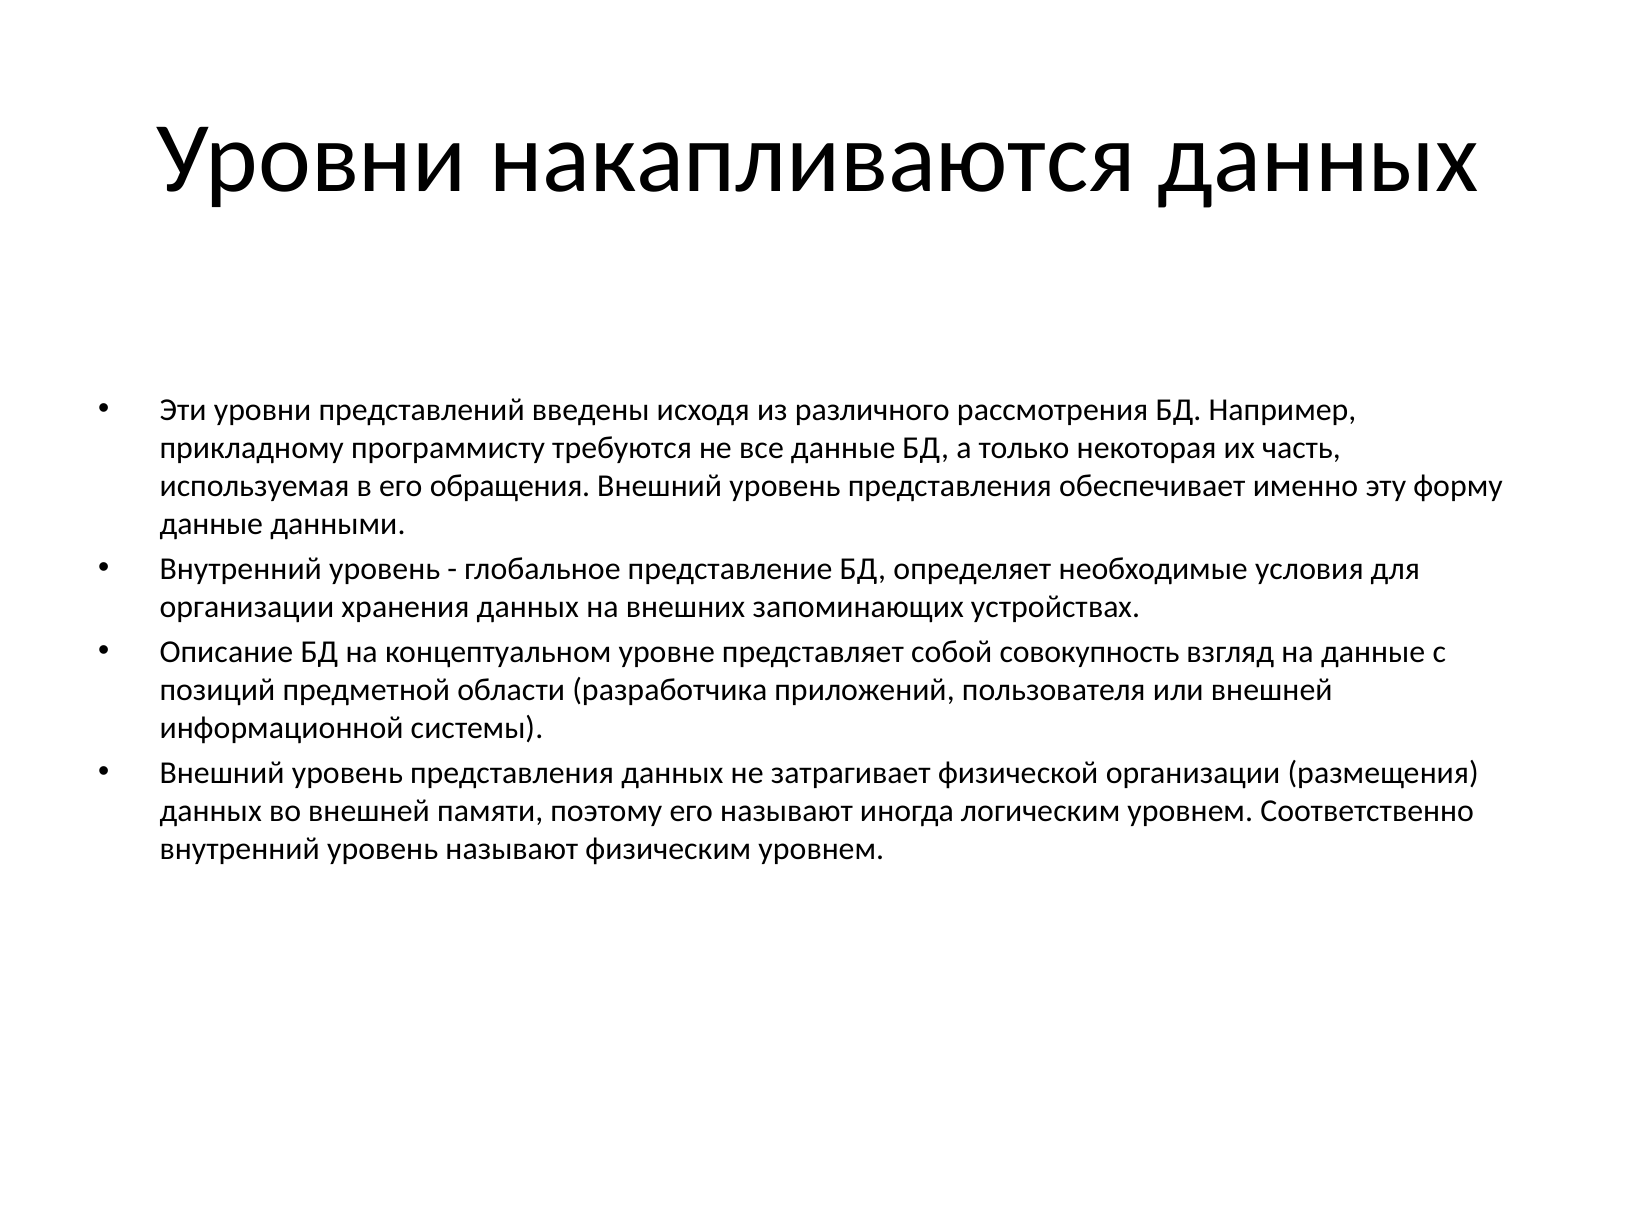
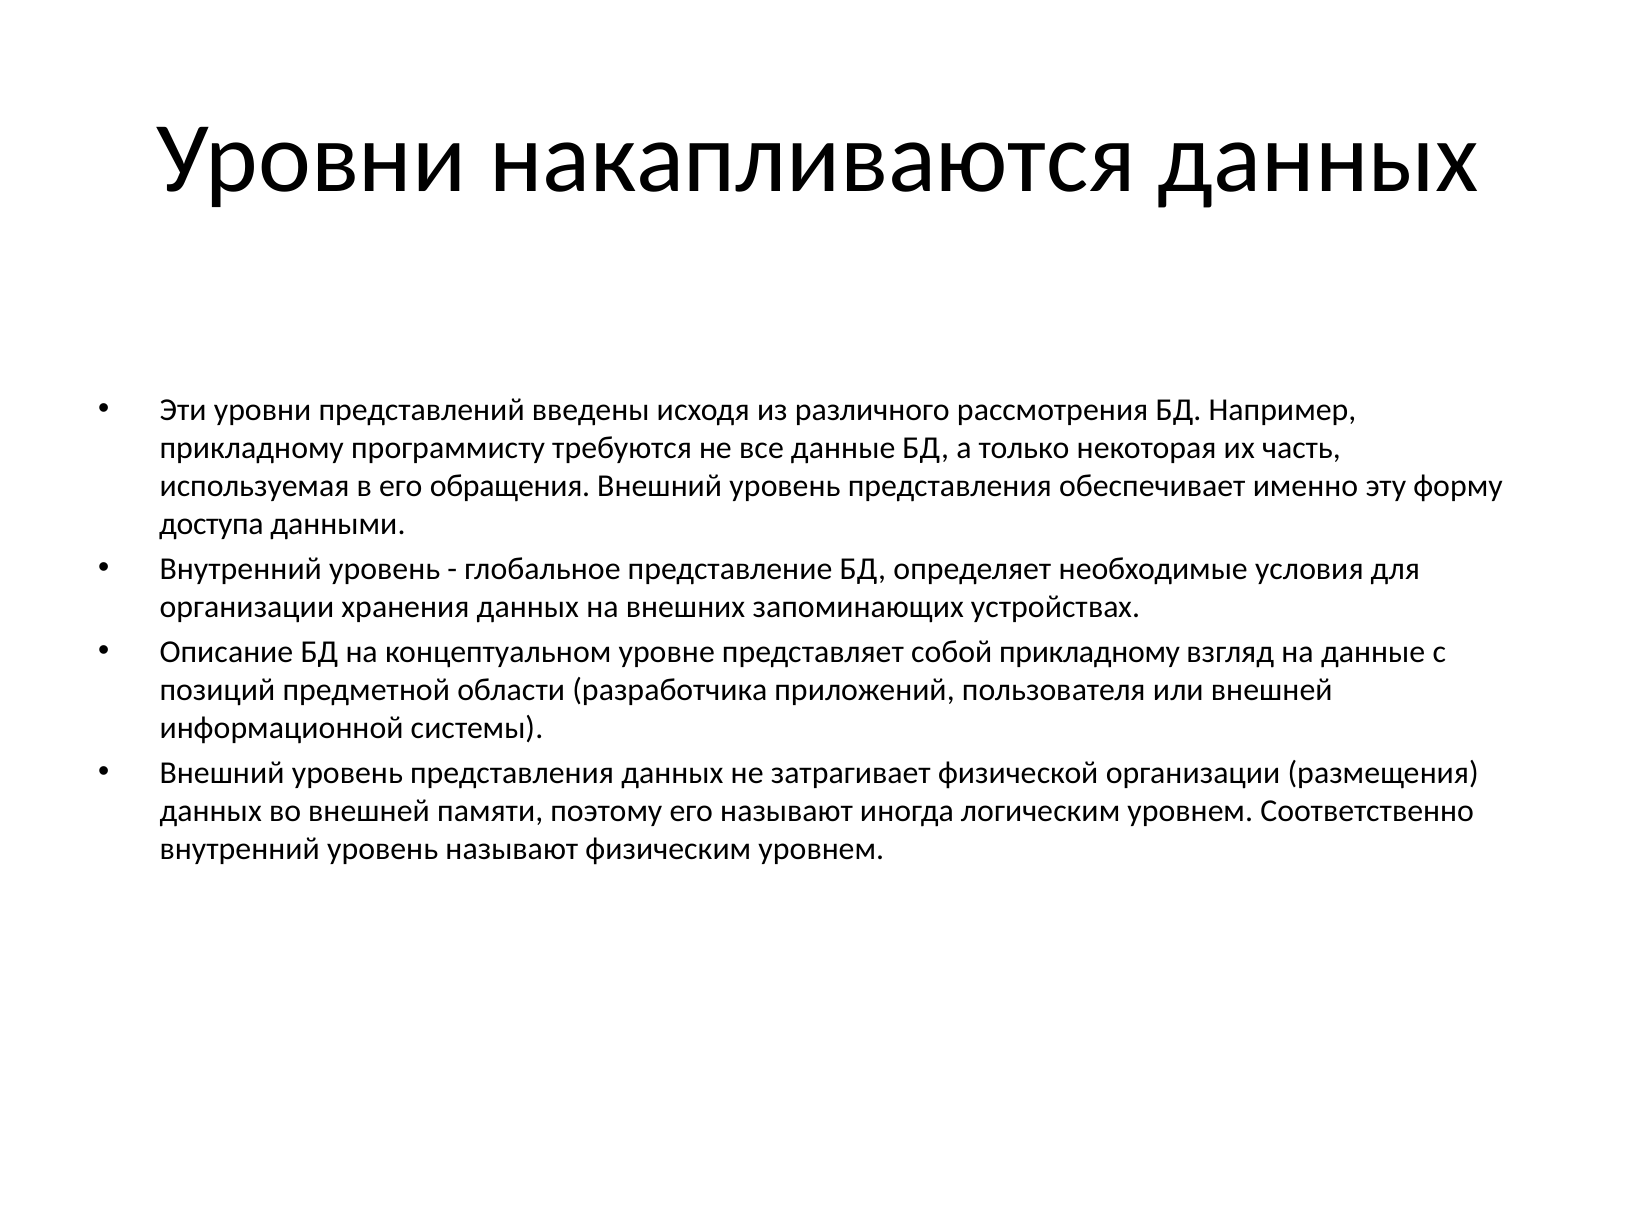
данные: данные -> доступа (211, 524)
собой совокупность: совокупность -> прикладному (1090, 652)
